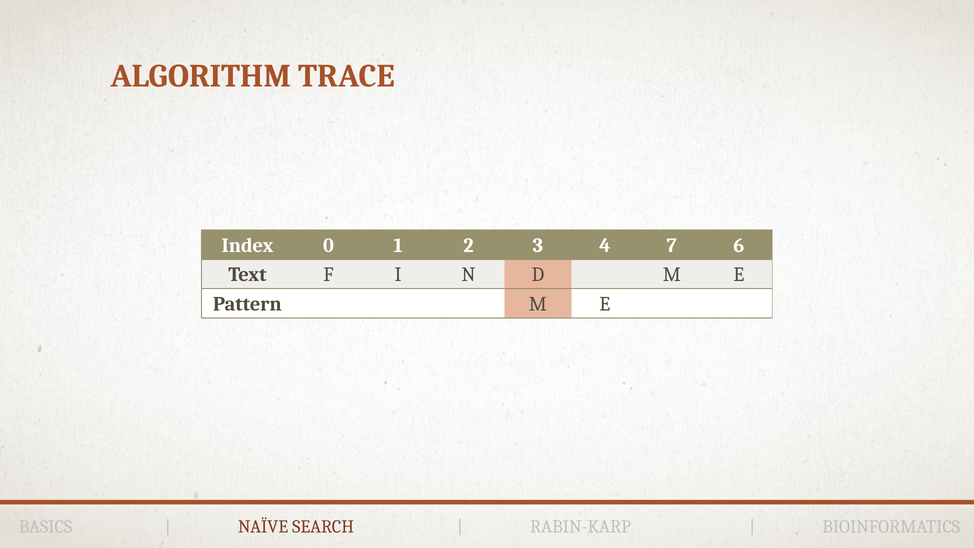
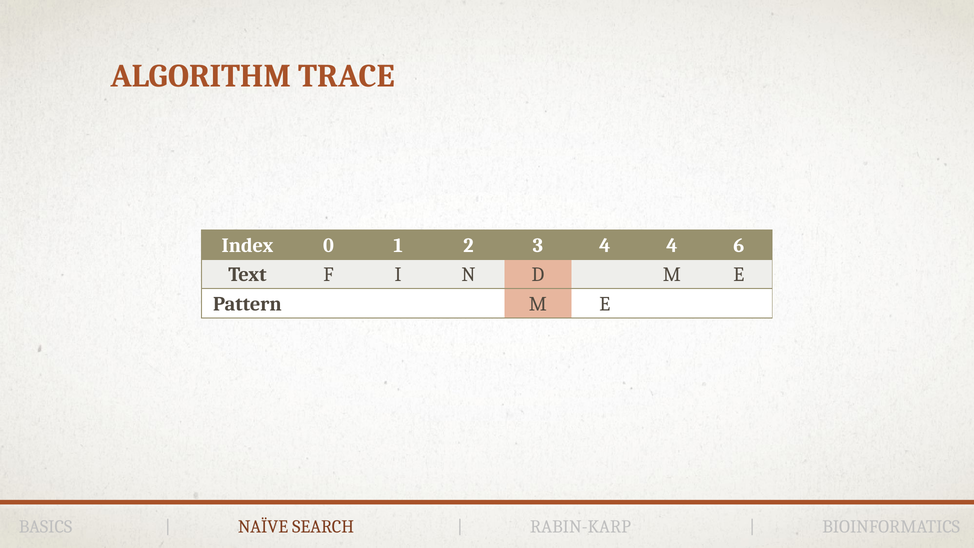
4 7: 7 -> 4 (672, 245)
